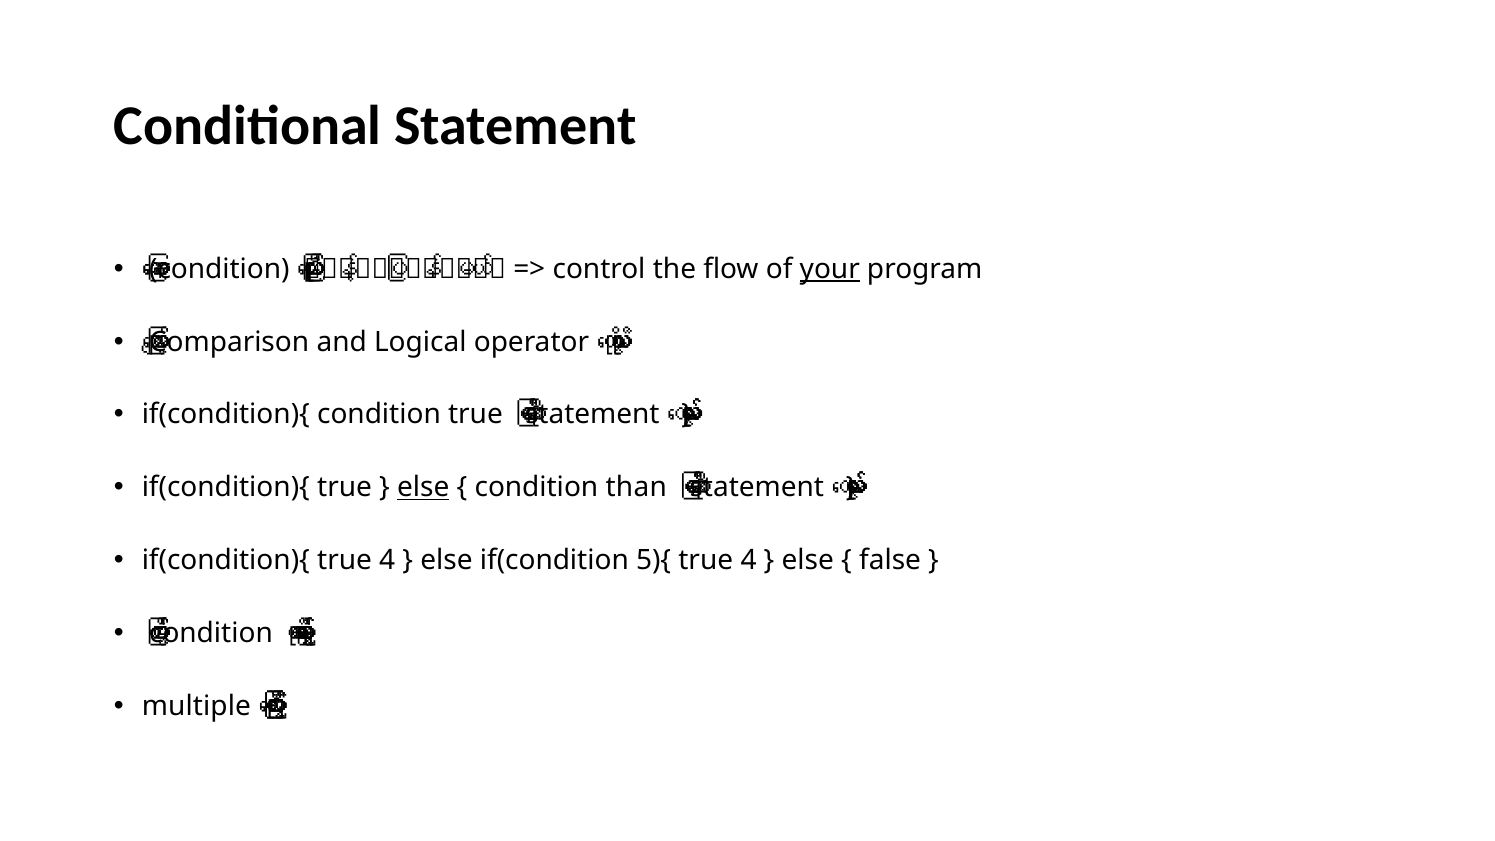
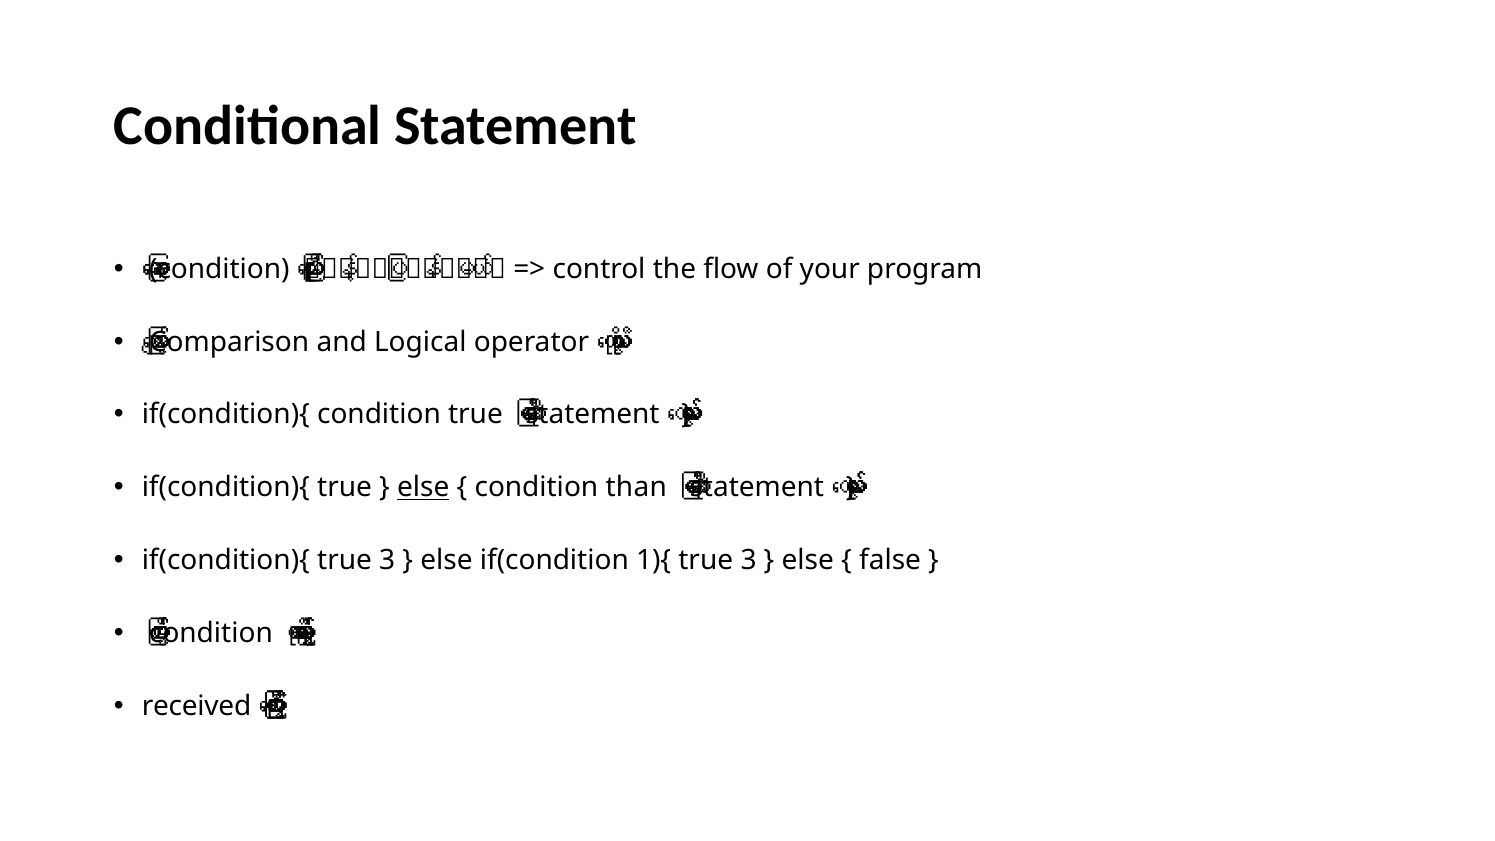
your underline: present -> none (830, 269)
if(condition){ true 4: 4 -> 3 (387, 560)
5){: 5){ -> 1){ (654, 560)
4: 4 -> 3 (749, 560)
multiple: multiple -> received (197, 706)
